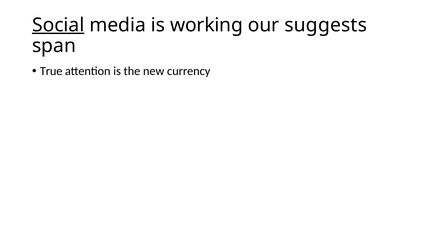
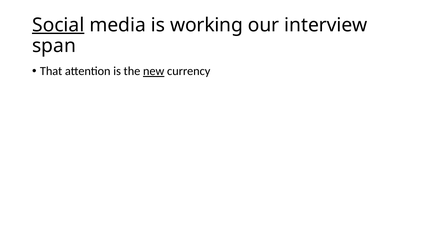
suggests: suggests -> interview (326, 25)
True: True -> That (51, 71)
new underline: none -> present (154, 71)
